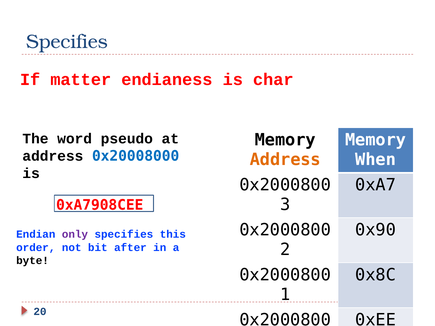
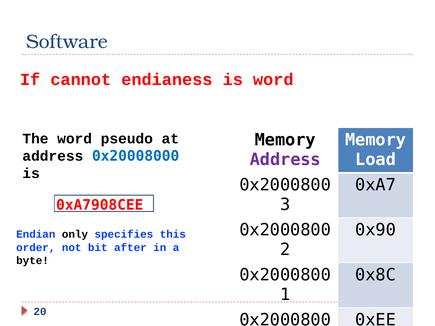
Specifies: Specifies -> Software (67, 42)
matter: matter -> cannot (81, 80)
is char: char -> word (273, 80)
Address colour: orange -> purple (285, 160)
When: When -> Load (376, 160)
only colour: purple -> black (75, 235)
